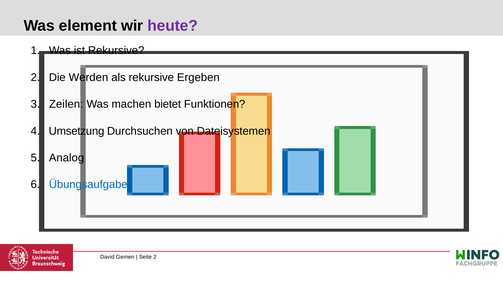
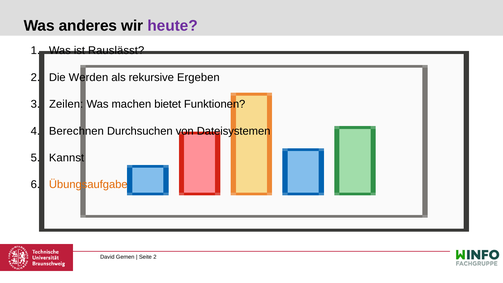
element: element -> anderes (88, 26)
ist Rekursive: Rekursive -> Rauslässt (116, 51)
Umsetzung: Umsetzung -> Berechnen (76, 131)
Analog: Analog -> Kannst (67, 158)
Übungsaufgabe colour: blue -> orange (88, 185)
